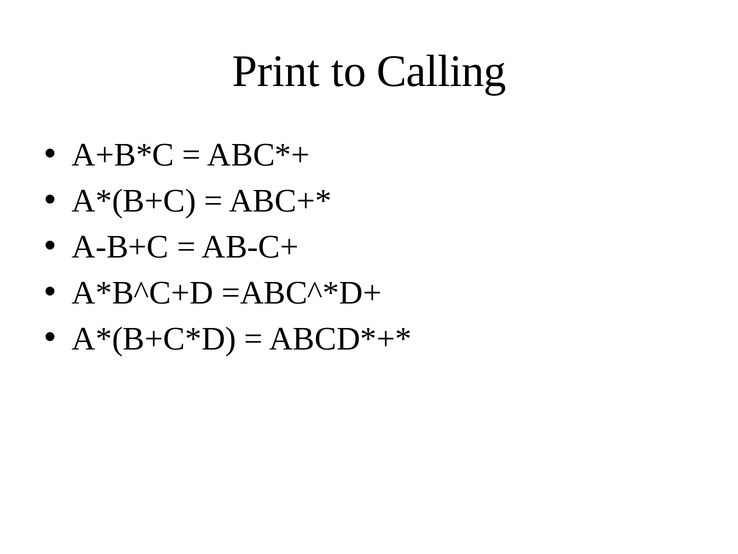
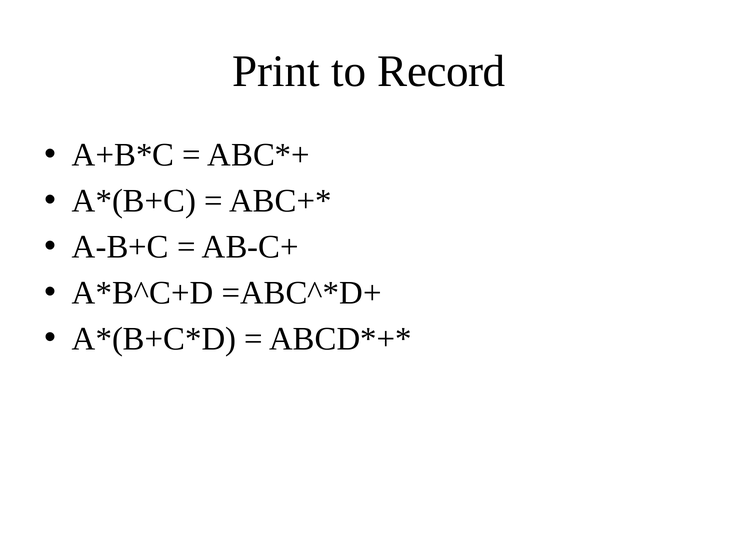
Calling: Calling -> Record (441, 71)
